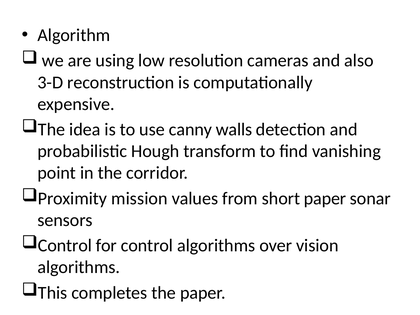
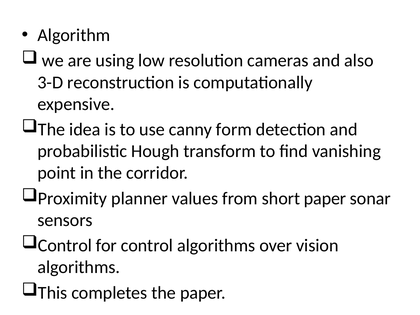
walls: walls -> form (234, 130)
mission: mission -> planner (140, 198)
